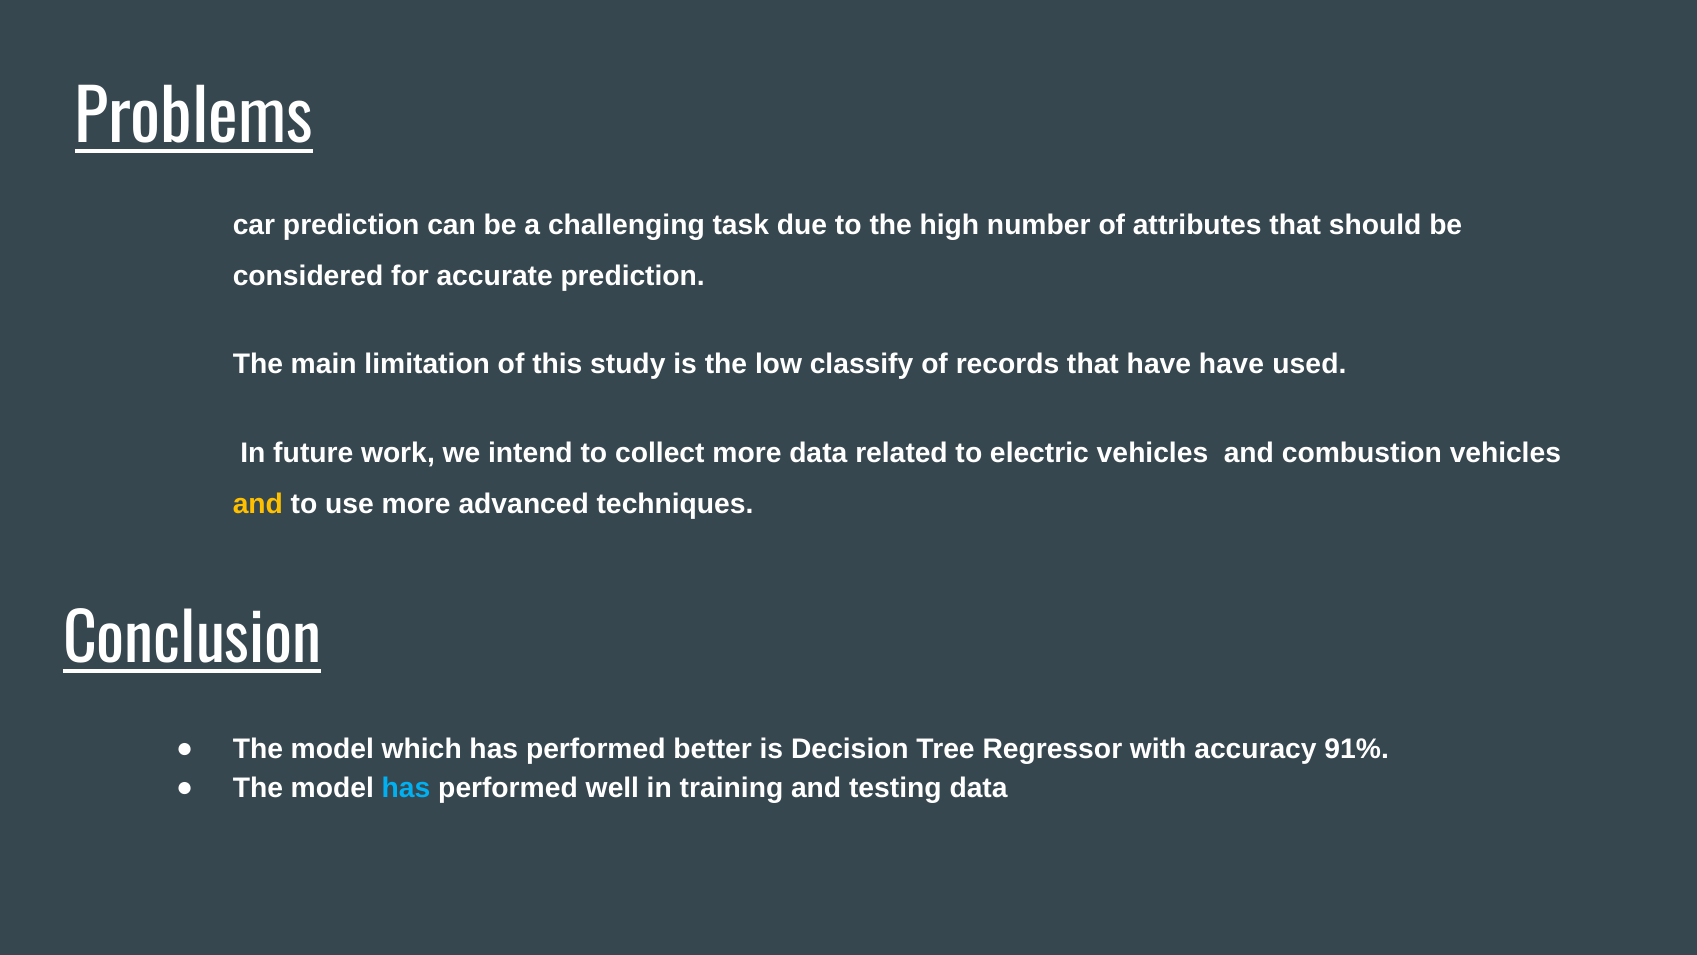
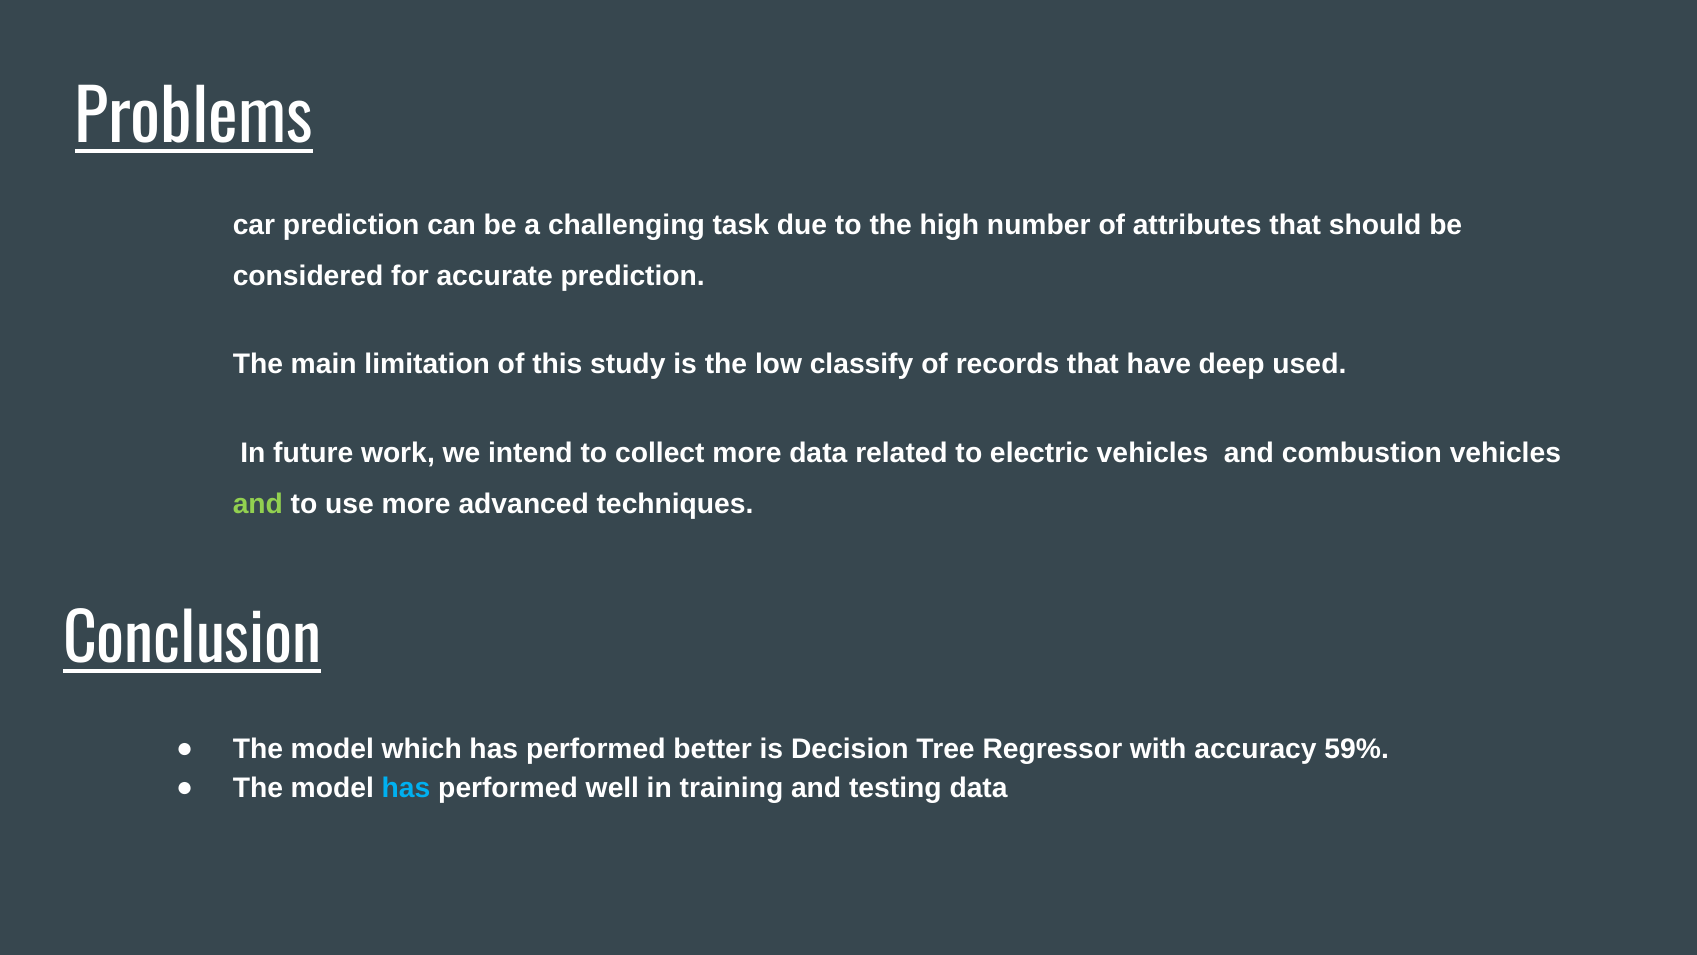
have have: have -> deep (1232, 364)
and colour: yellow -> light green (258, 504)
91%: 91% -> 59% (1357, 749)
